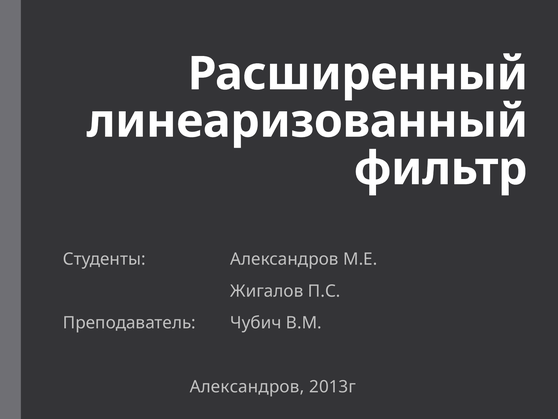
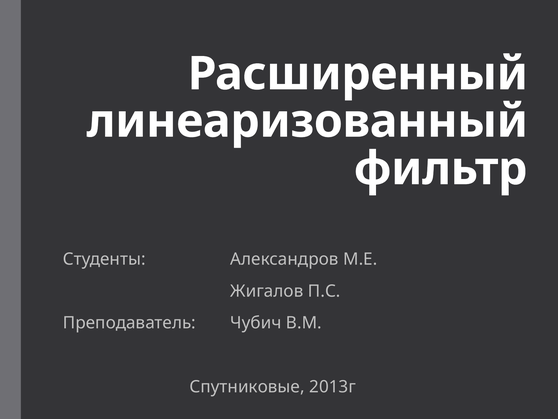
Александров: Александров -> Спутниковые (247, 386)
